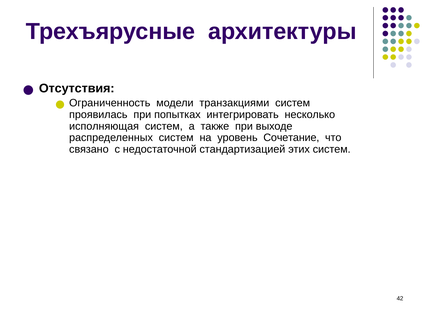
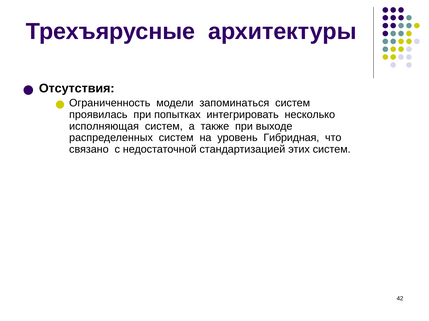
транзакциями: транзакциями -> запоминаться (234, 103)
Сочетание: Сочетание -> Гибридная (291, 138)
